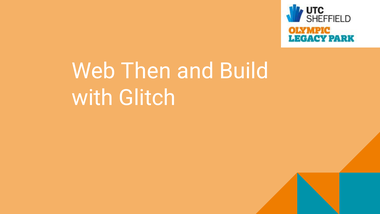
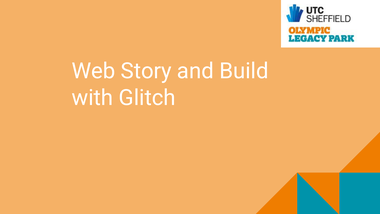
Then: Then -> Story (146, 71)
